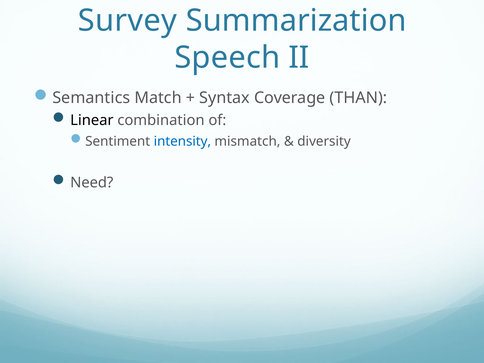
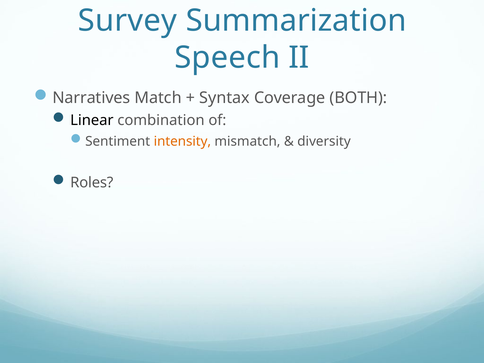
Semantics: Semantics -> Narratives (91, 98)
THAN: THAN -> BOTH (358, 98)
intensity colour: blue -> orange (182, 141)
Need: Need -> Roles (92, 183)
